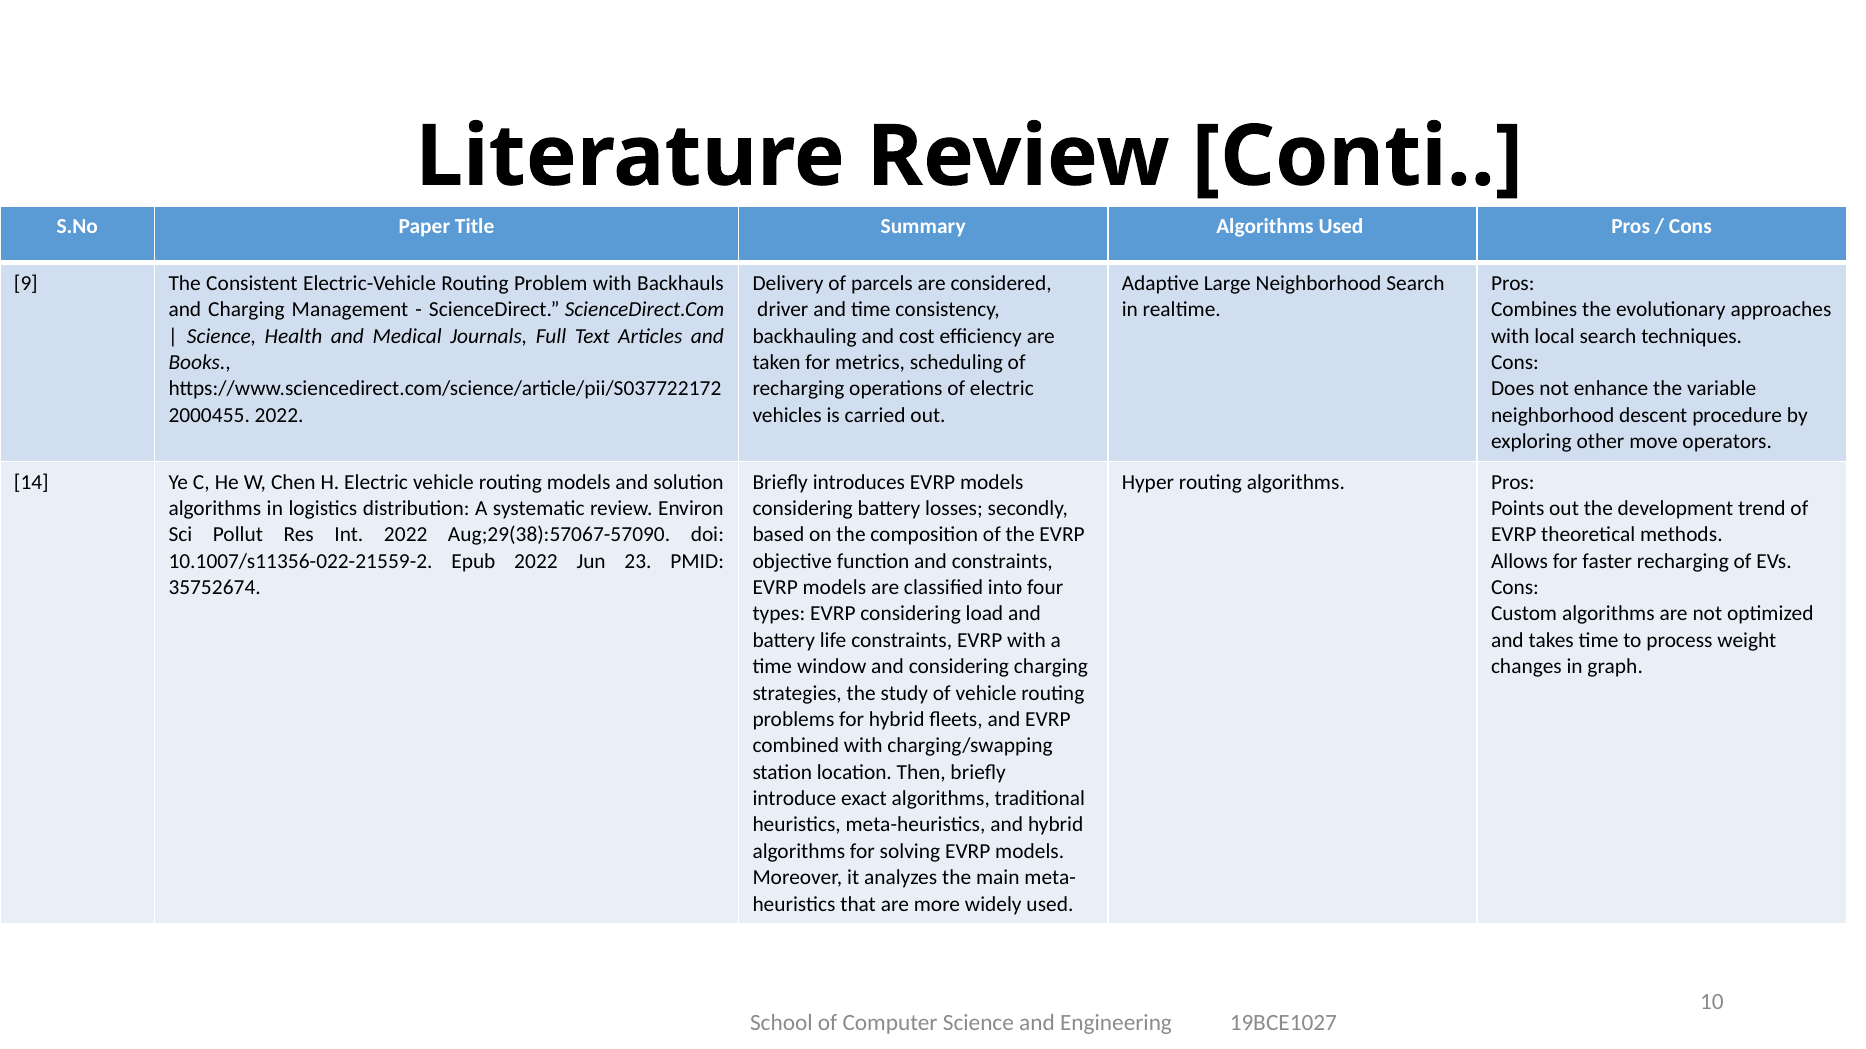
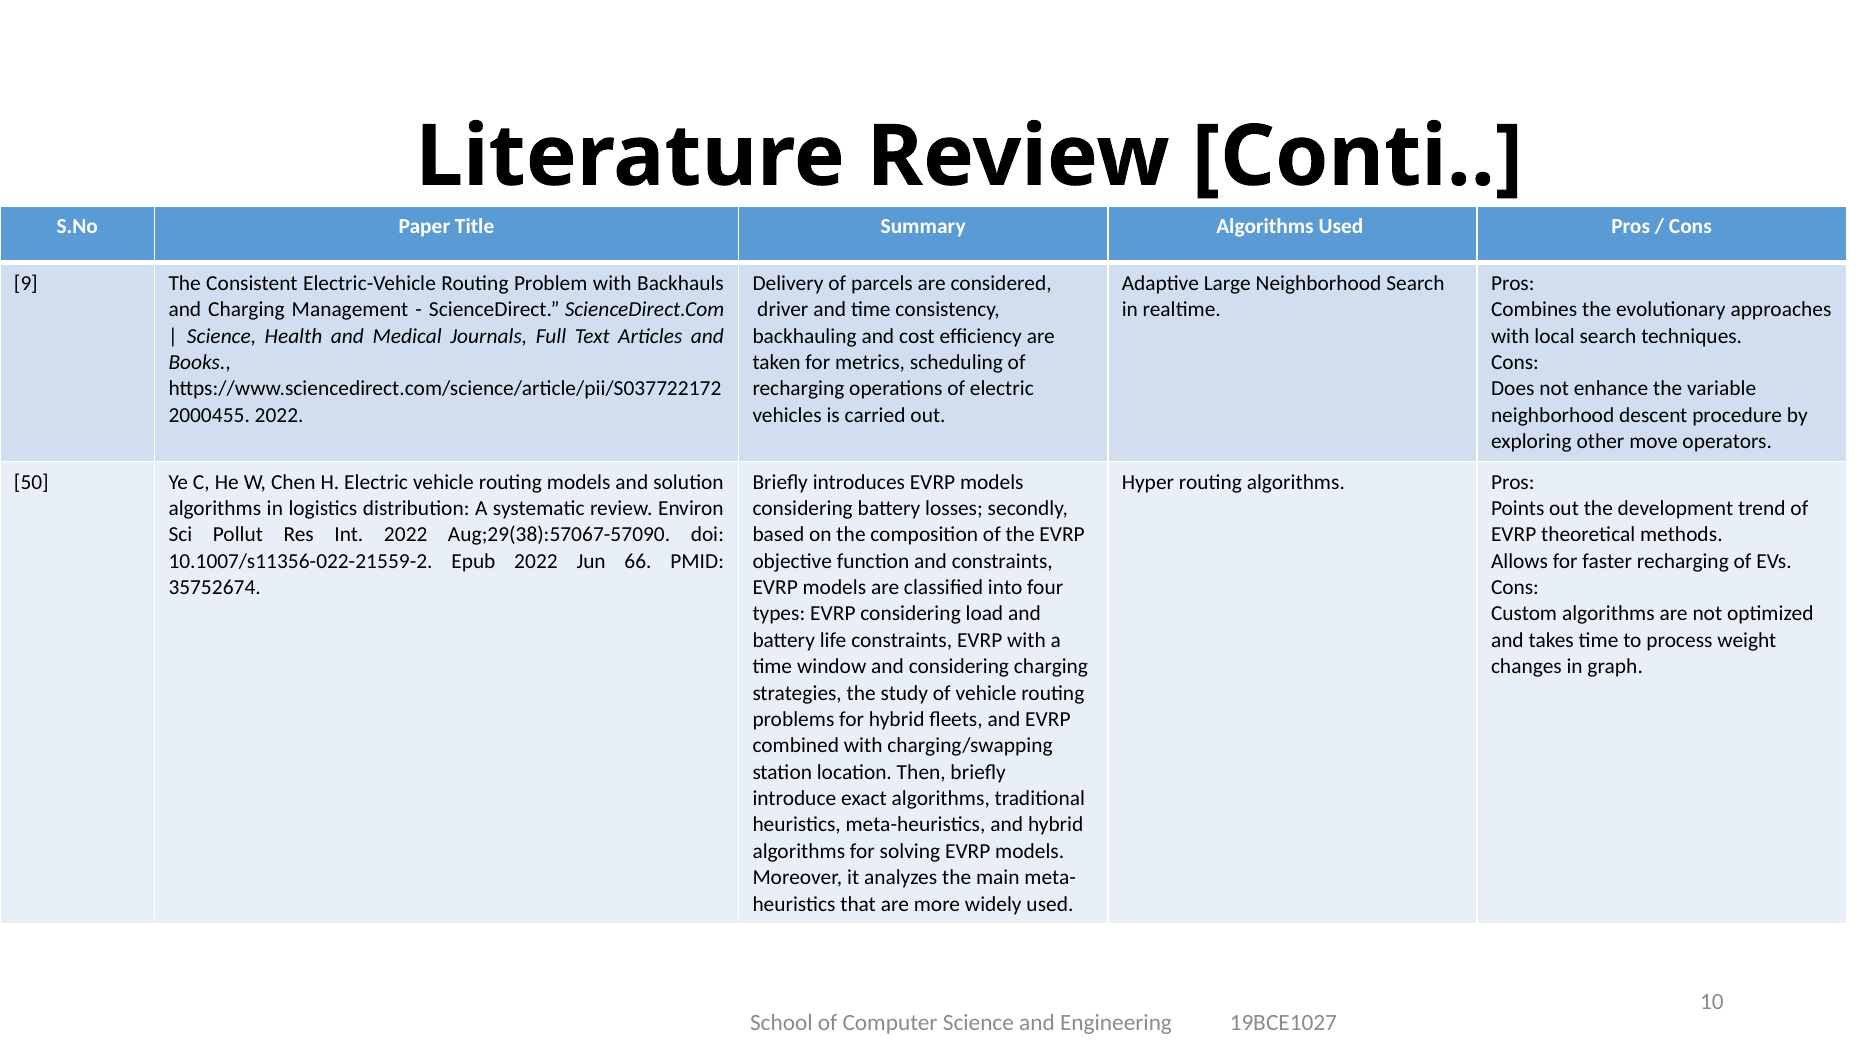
14: 14 -> 50 (31, 482)
23: 23 -> 66 (638, 562)
